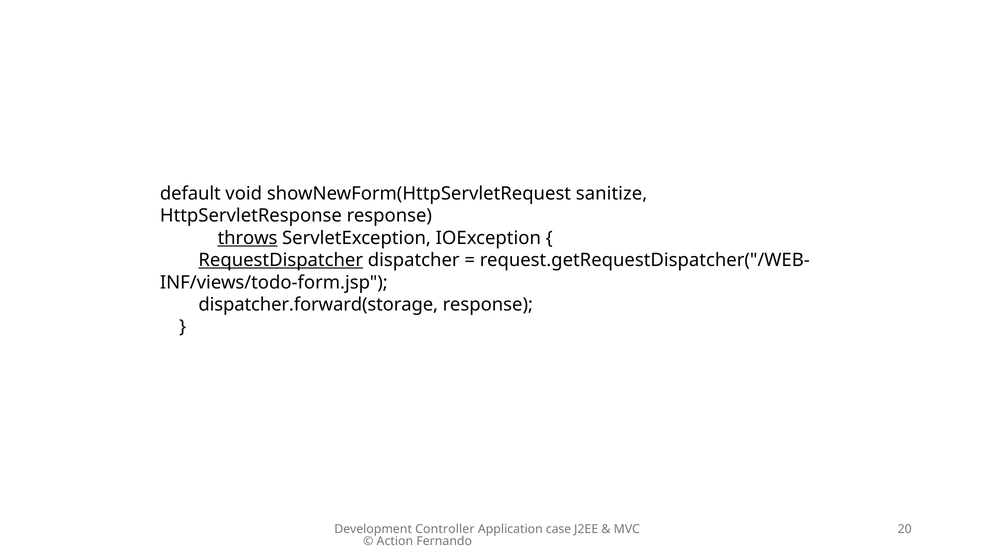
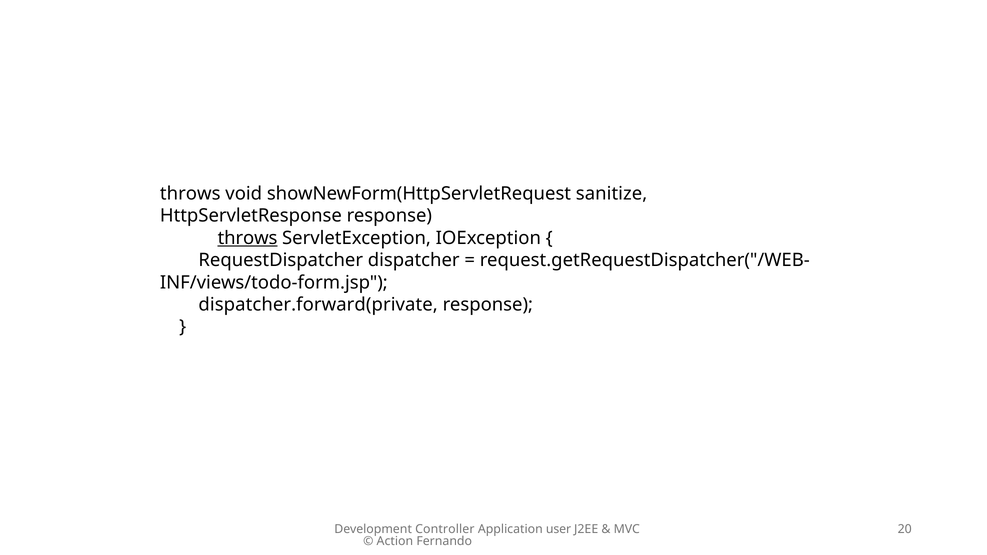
default: default -> throws (190, 194)
RequestDispatcher underline: present -> none (281, 260)
dispatcher.forward(storage: dispatcher.forward(storage -> dispatcher.forward(private (318, 305)
case: case -> user (559, 529)
